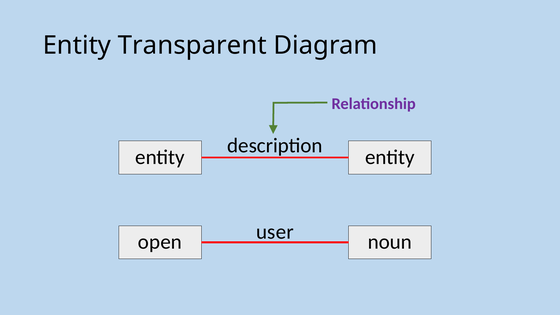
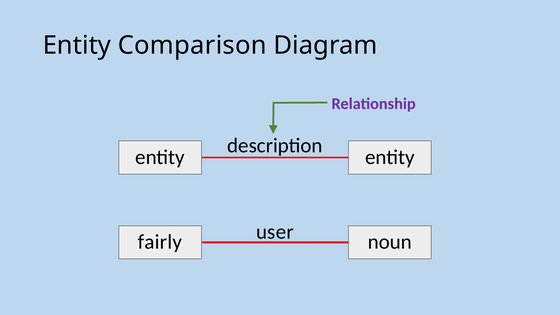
Transparent: Transparent -> Comparison (192, 45)
open: open -> fairly (160, 242)
